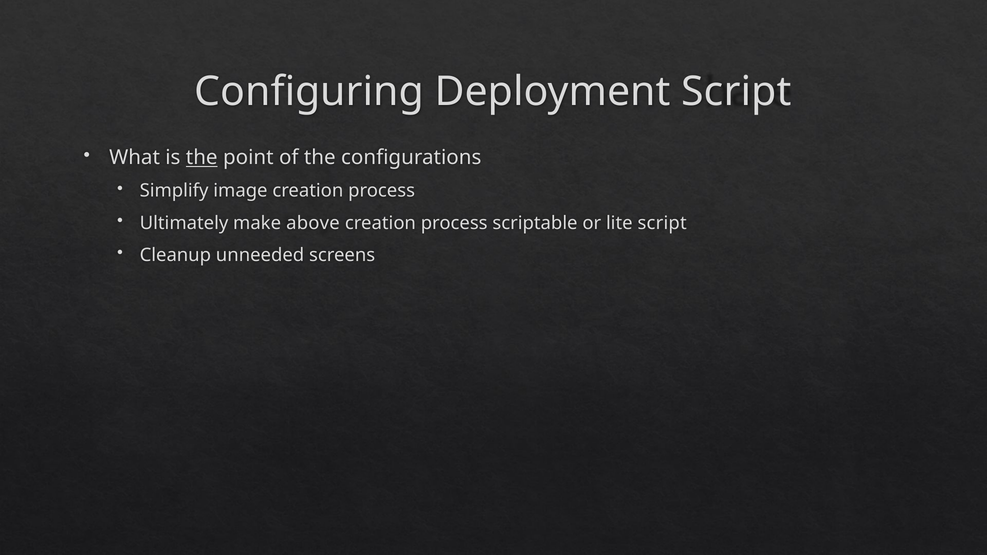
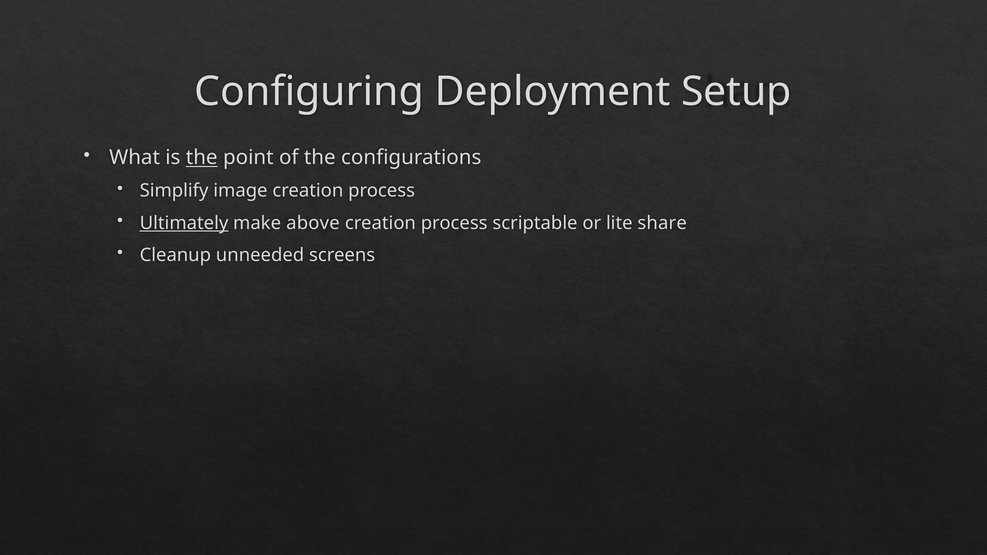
Deployment Script: Script -> Setup (736, 91)
Ultimately underline: none -> present (184, 223)
lite script: script -> share (662, 223)
